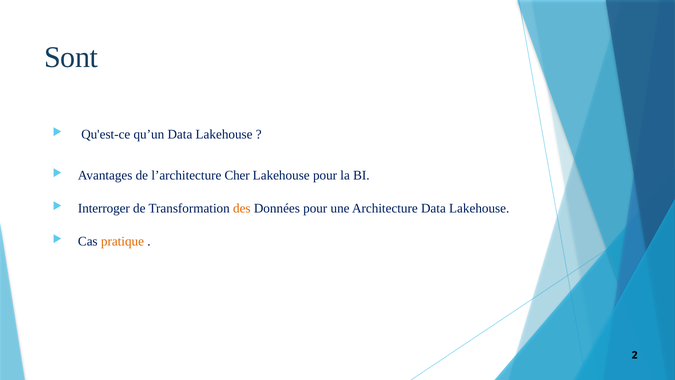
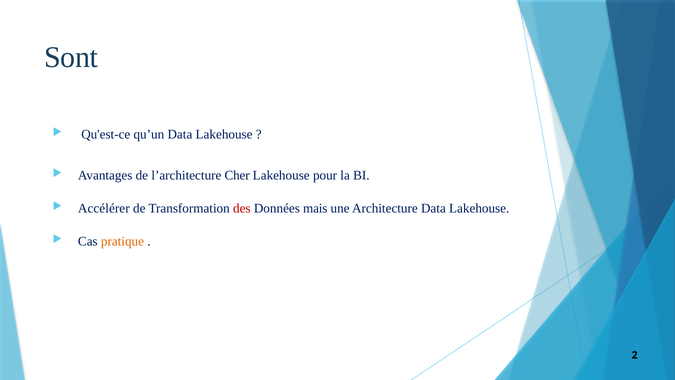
Interroger: Interroger -> Accélérer (104, 208)
des colour: orange -> red (242, 208)
Données pour: pour -> mais (315, 208)
